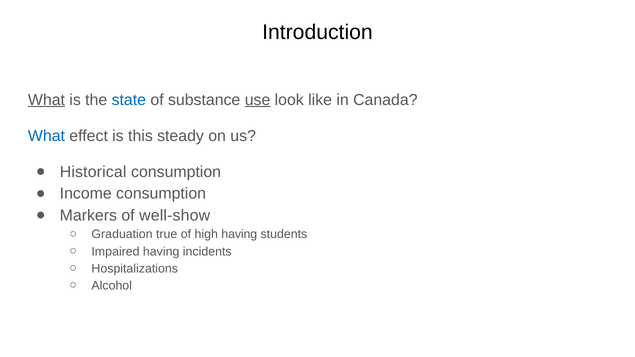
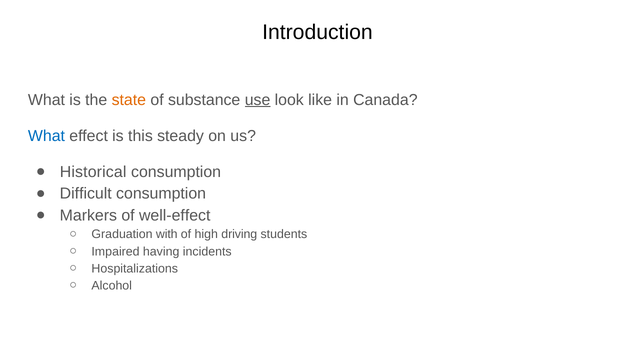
What underline: present -> none (46, 100)
state colour: blue -> orange (129, 100)
Income: Income -> Difficult (86, 194)
well-show: well-show -> well-effect (175, 216)
true: true -> with (167, 235)
high having: having -> driving (239, 235)
